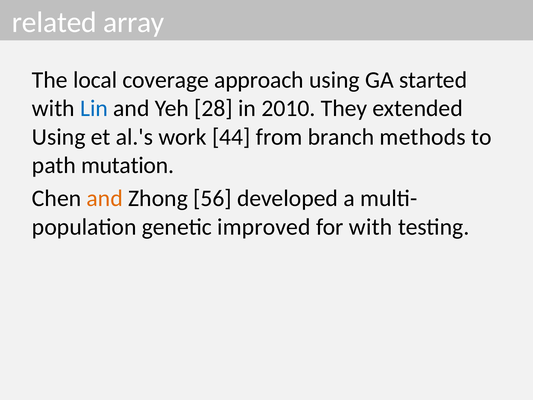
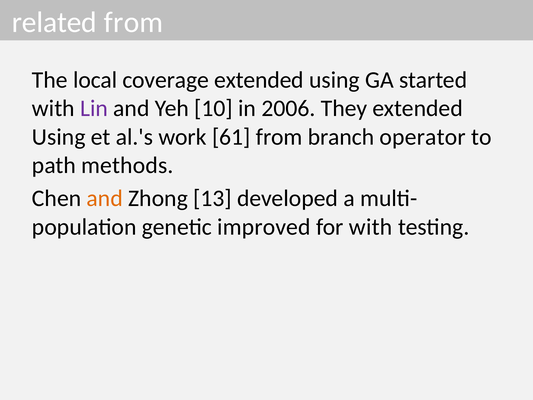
related array: array -> from (133, 22)
coverage approach: approach -> extended (259, 80)
Lin colour: blue -> purple (94, 108)
28: 28 -> 10 (214, 108)
2010: 2010 -> 2006 (288, 108)
44: 44 -> 61 (231, 137)
methods: methods -> operator (423, 137)
mutation: mutation -> methods (127, 165)
56: 56 -> 13 (212, 198)
